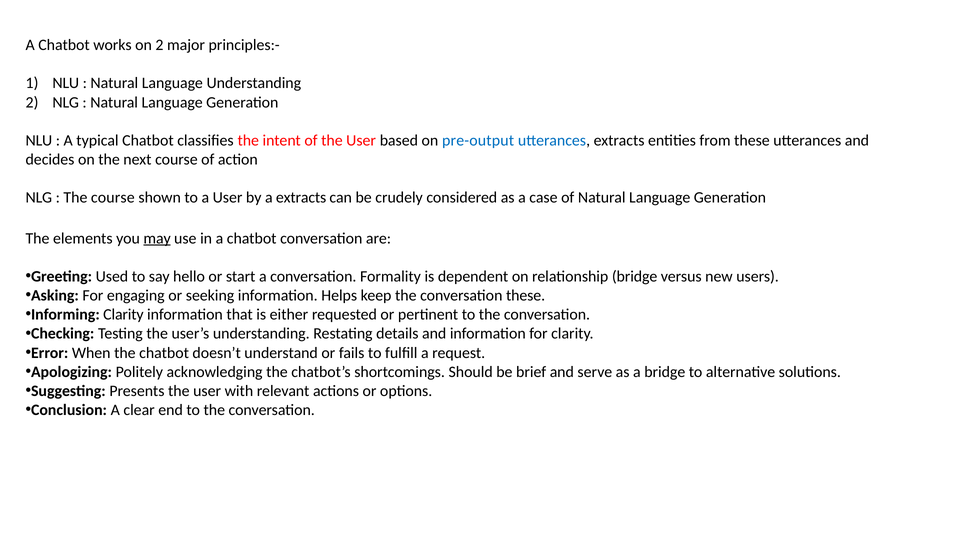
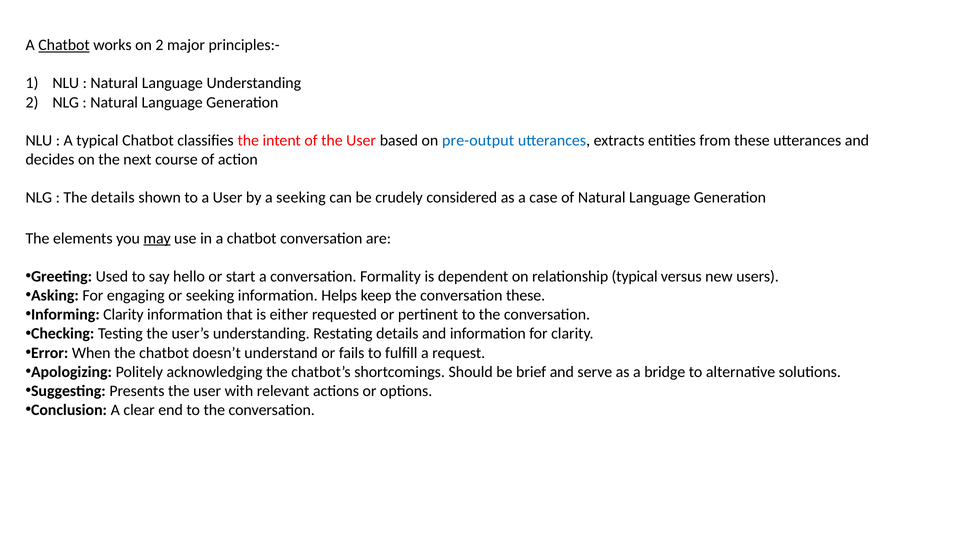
Chatbot underline: none -> present (64, 45)
The course: course -> details (113, 198)
a extracts: extracts -> seeking (301, 198)
relationship bridge: bridge -> typical (635, 276)
